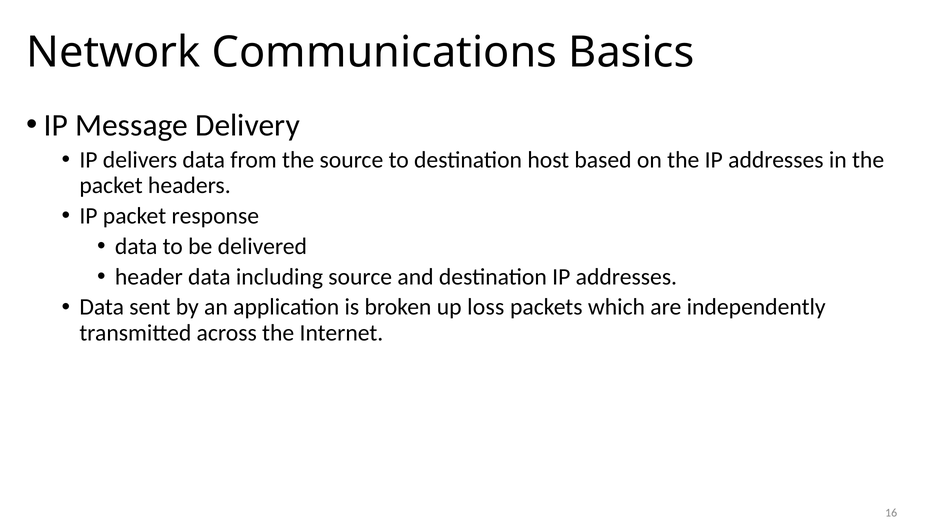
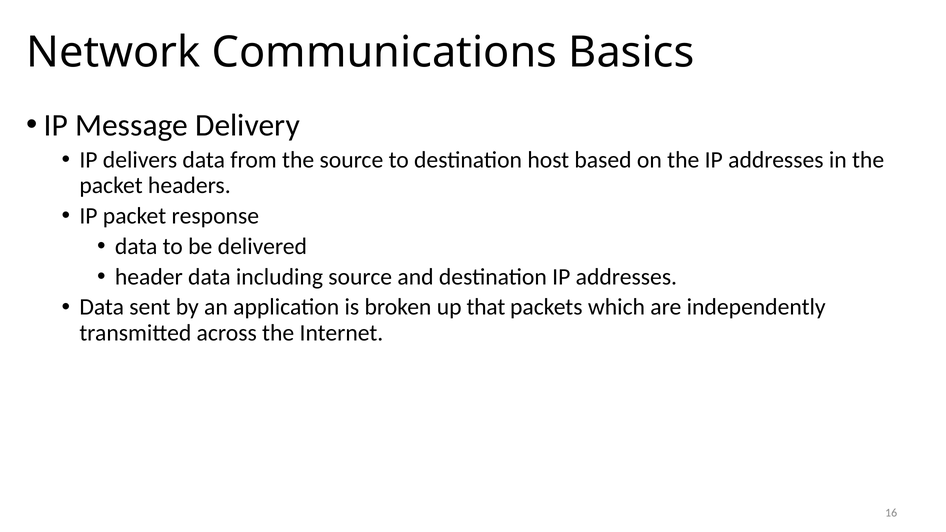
loss: loss -> that (486, 307)
